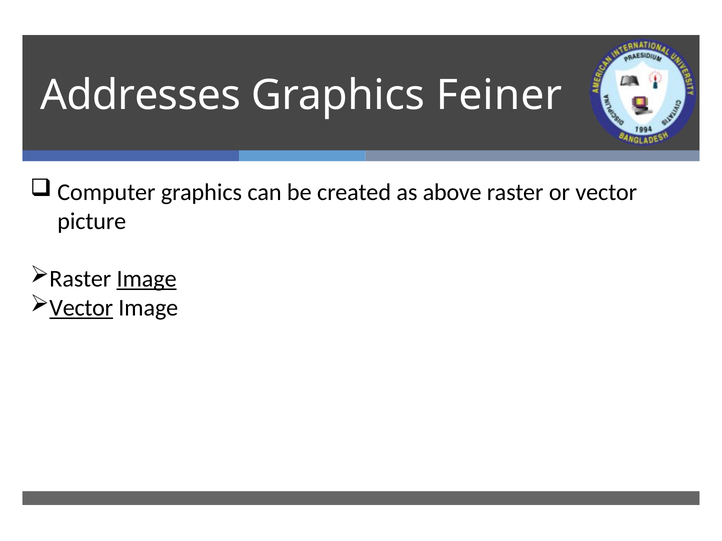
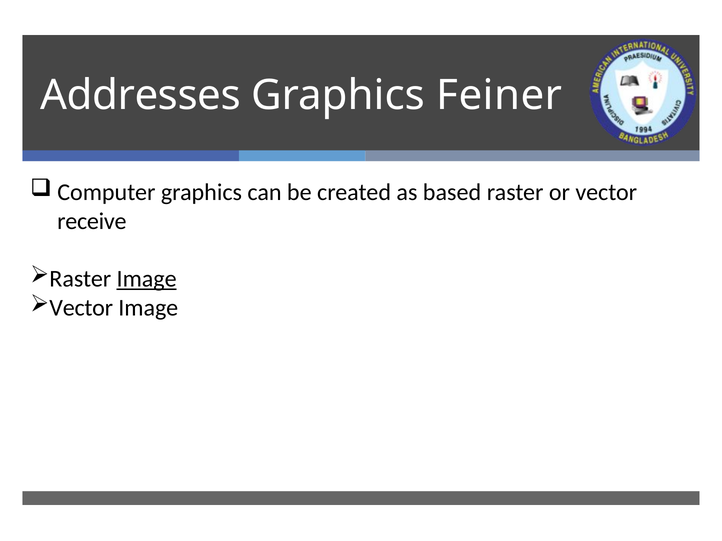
above: above -> based (452, 193)
picture: picture -> receive (92, 221)
Vector underline: present -> none (81, 308)
